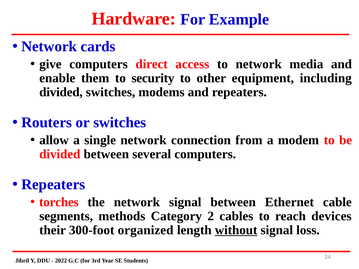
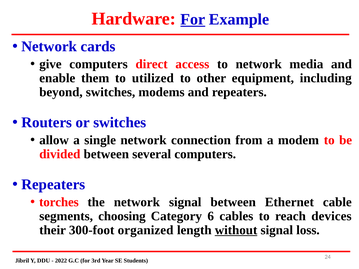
For underline: none -> present (193, 19)
security: security -> utilized (153, 78)
divided: divided -> beyond (61, 92)
methods: methods -> choosing (122, 216)
2: 2 -> 6 (211, 216)
